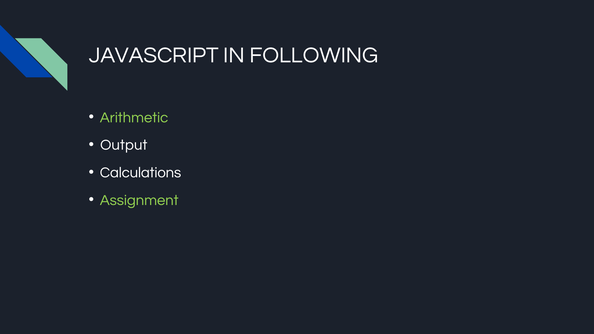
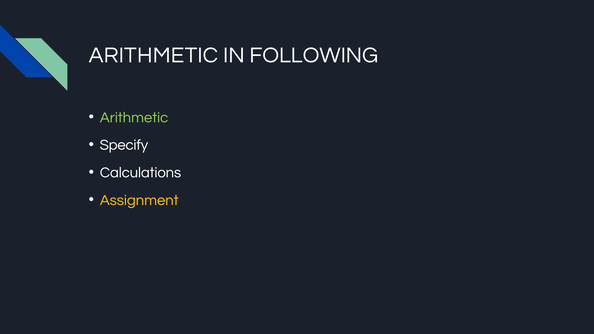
JAVASCRIPT: JAVASCRIPT -> ARITHMETIC (154, 55)
Output: Output -> Specify (124, 145)
Assignment colour: light green -> yellow (139, 200)
